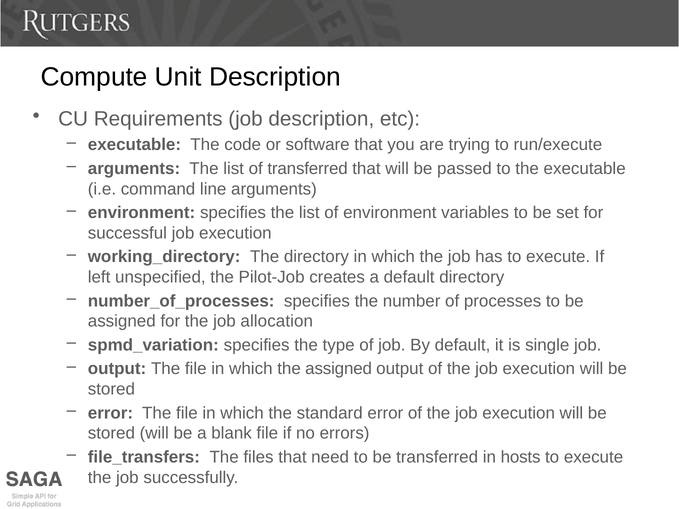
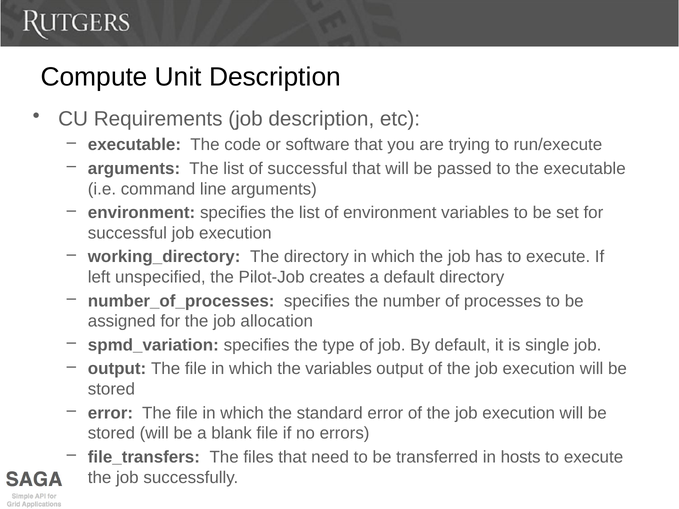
of transferred: transferred -> successful (307, 169)
the assigned: assigned -> variables (339, 369)
